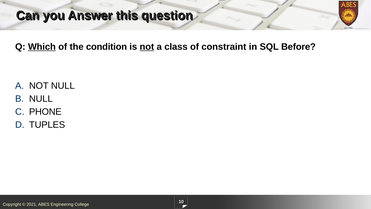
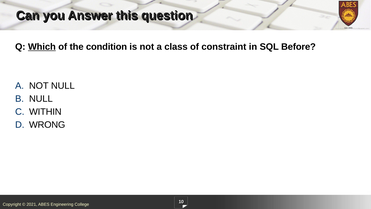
not underline: present -> none (147, 47)
PHONE: PHONE -> WITHIN (45, 112)
TUPLES: TUPLES -> WRONG (47, 125)
